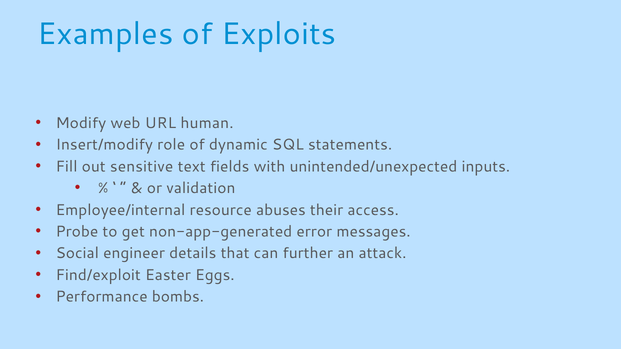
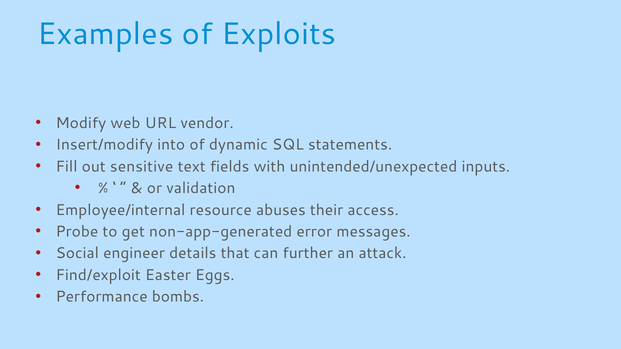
human: human -> vendor (207, 123)
role: role -> into (171, 145)
